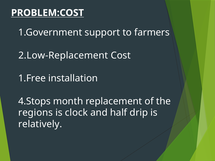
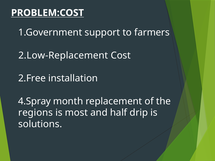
1.Free: 1.Free -> 2.Free (32, 78)
4.Stops: 4.Stops -> 4.Spray (34, 101)
clock: clock -> most (76, 113)
relatively: relatively -> solutions (40, 124)
